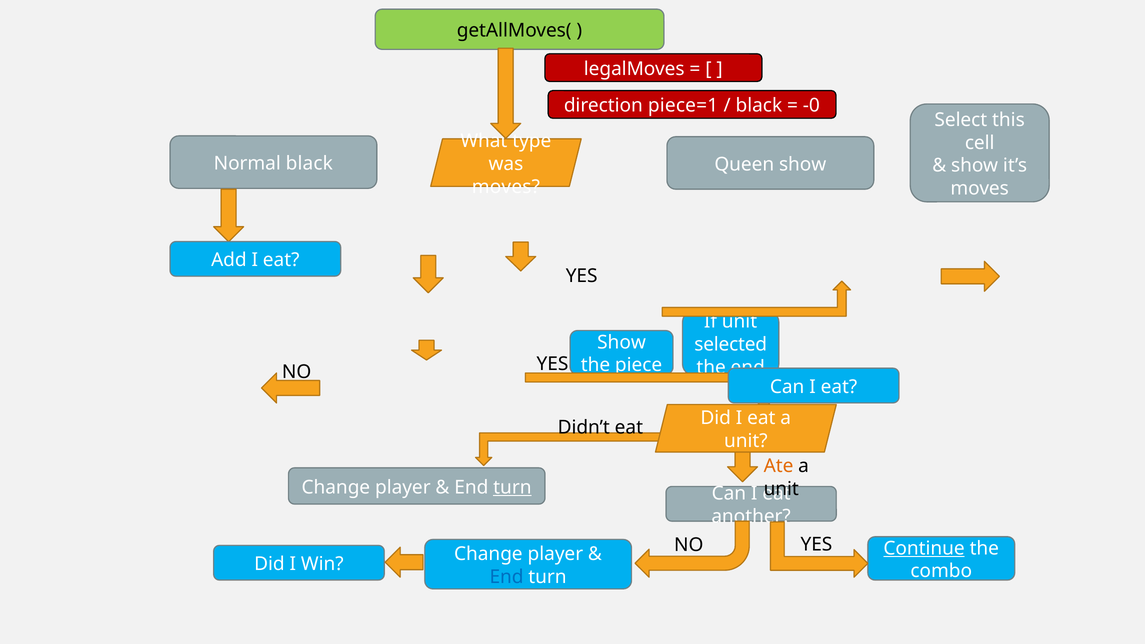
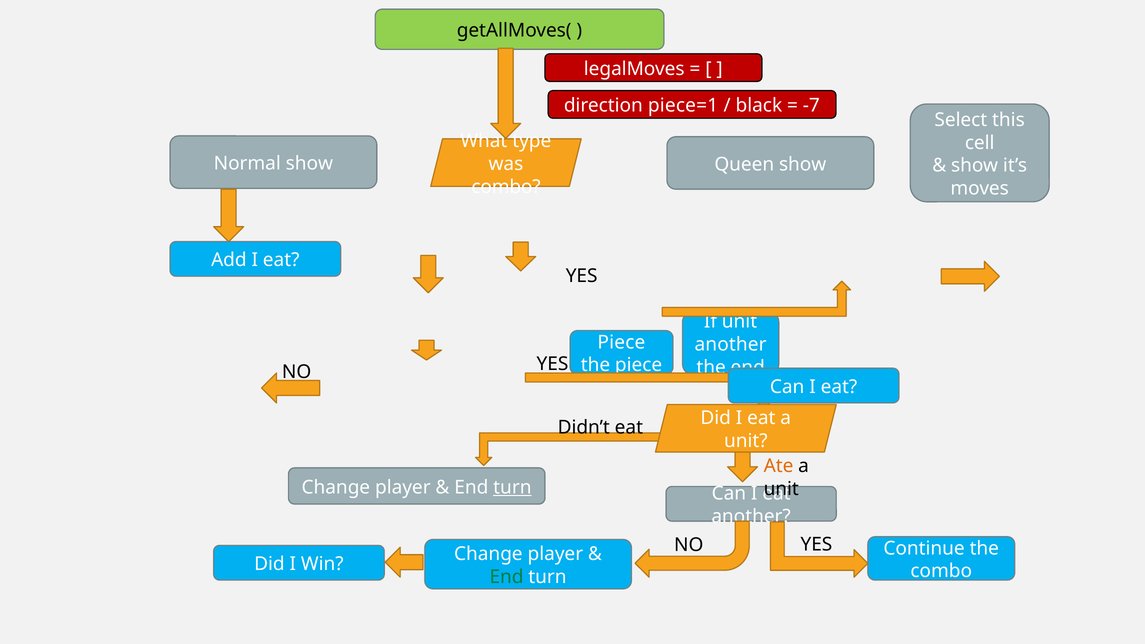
-0: -0 -> -7 (811, 106)
Normal black: black -> show (309, 163)
moves: moves -> combo (506, 187)
Show: Show -> Piece (621, 342)
selected: selected -> another (731, 344)
Continue underline: present -> none (924, 548)
End colour: blue -> green (507, 577)
